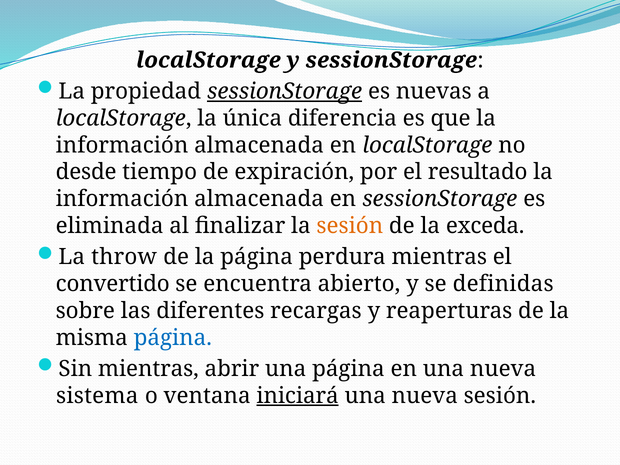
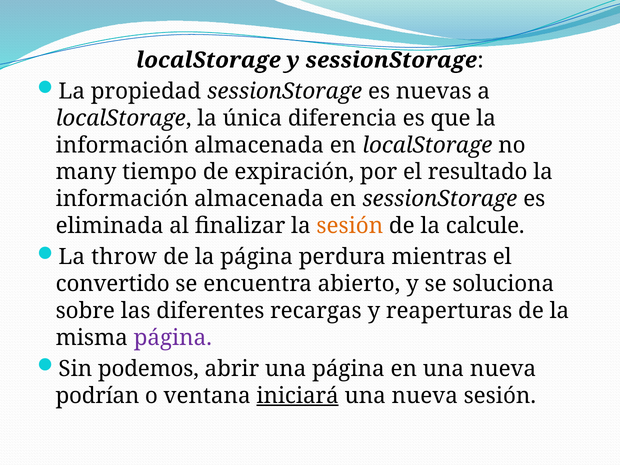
sessionStorage underline: present -> none (285, 91)
desde: desde -> many (86, 172)
exceda: exceda -> calcule (485, 226)
definidas: definidas -> soluciona (503, 284)
página colour: blue -> purple (173, 338)
Sin mientras: mientras -> podemos (148, 369)
sistema: sistema -> podrían (97, 396)
